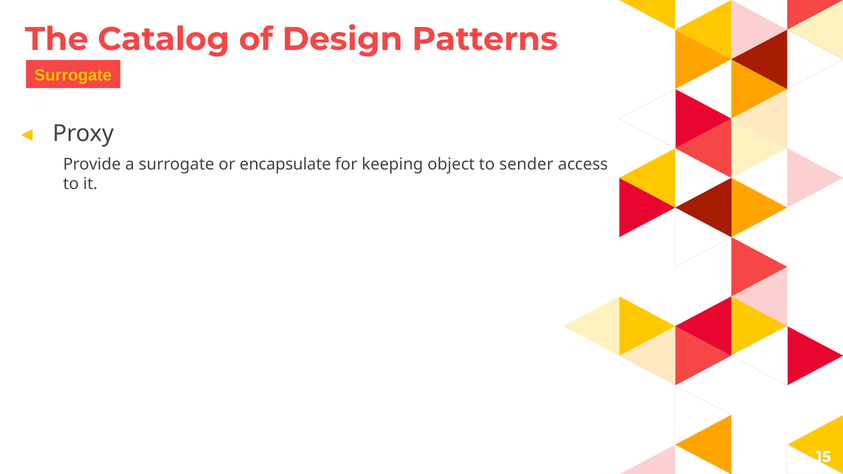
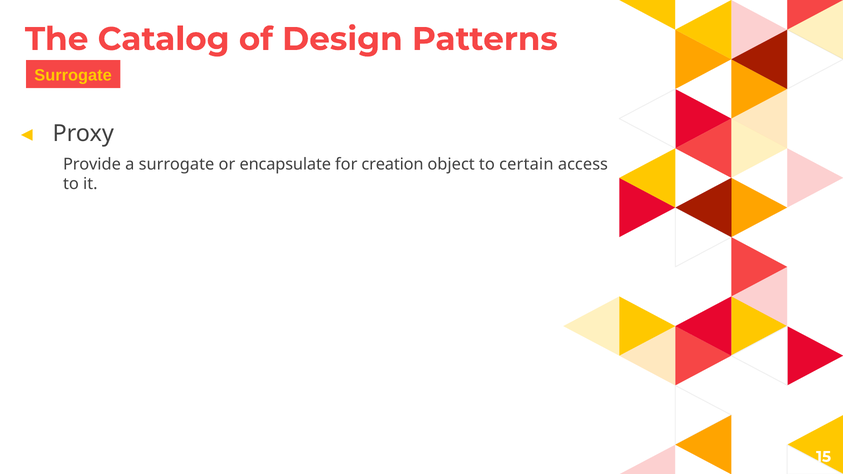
keeping: keeping -> creation (393, 164)
sender: sender -> certain (526, 164)
